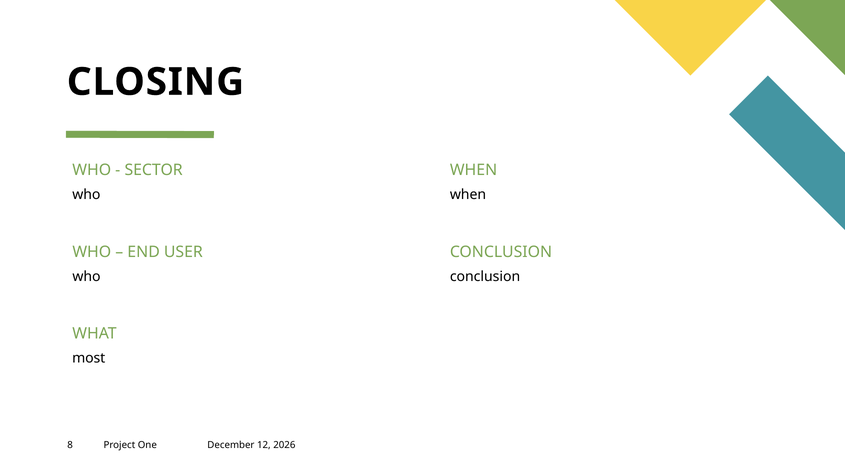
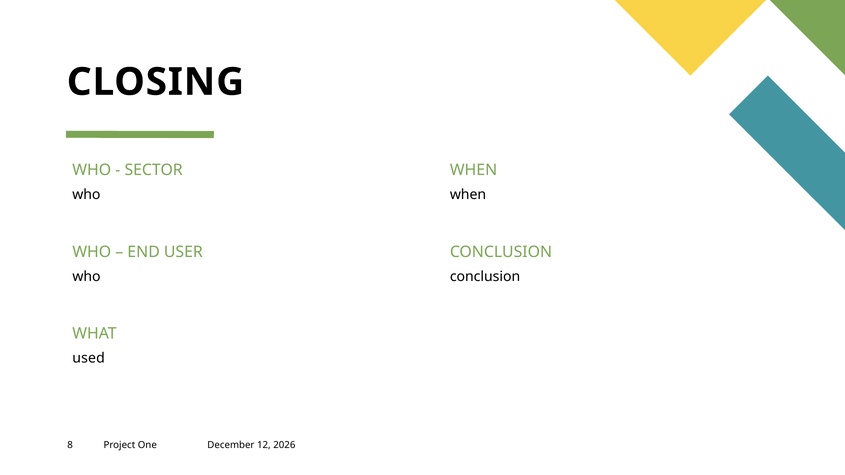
most: most -> used (89, 358)
